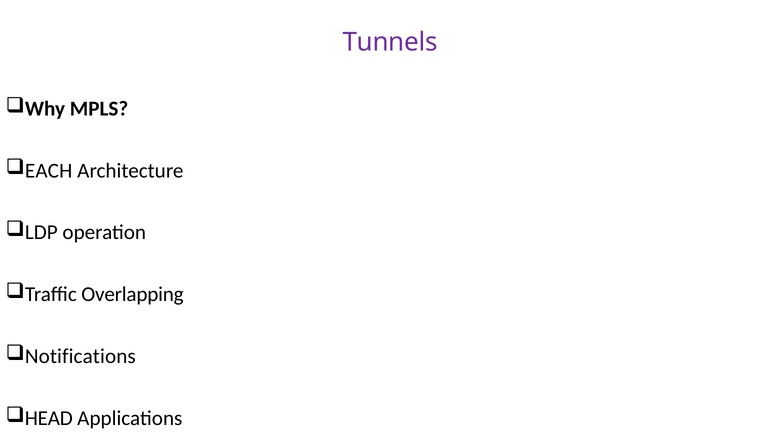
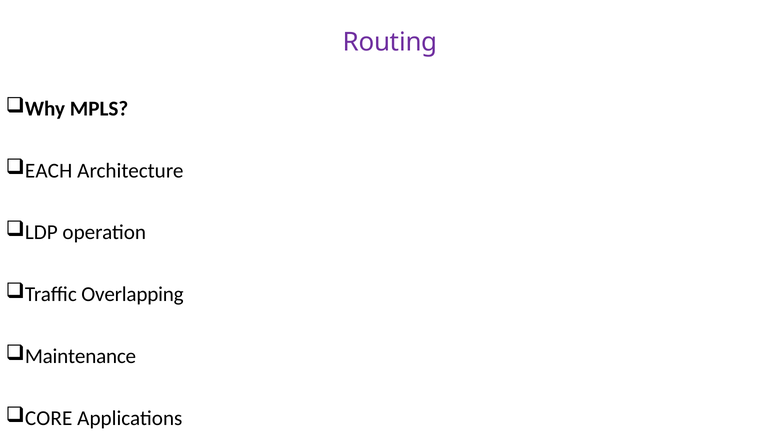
Tunnels: Tunnels -> Routing (390, 42)
Notifications: Notifications -> Maintenance (80, 356)
HEAD: HEAD -> CORE (49, 418)
